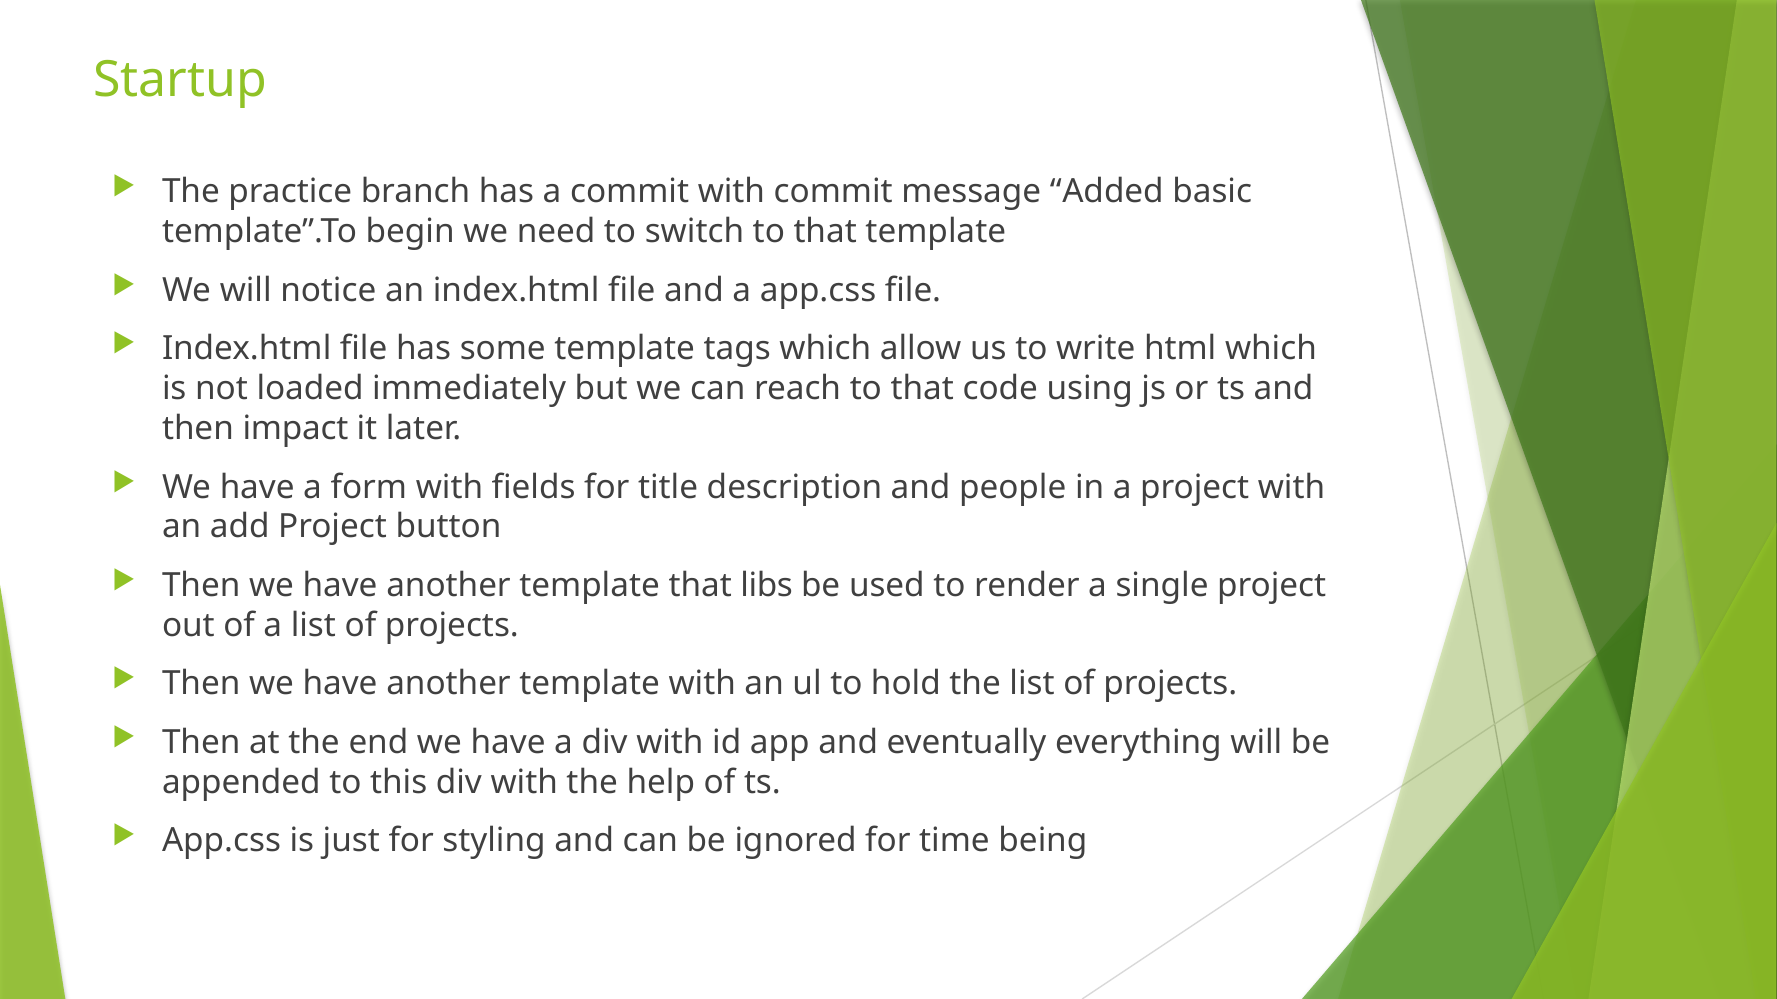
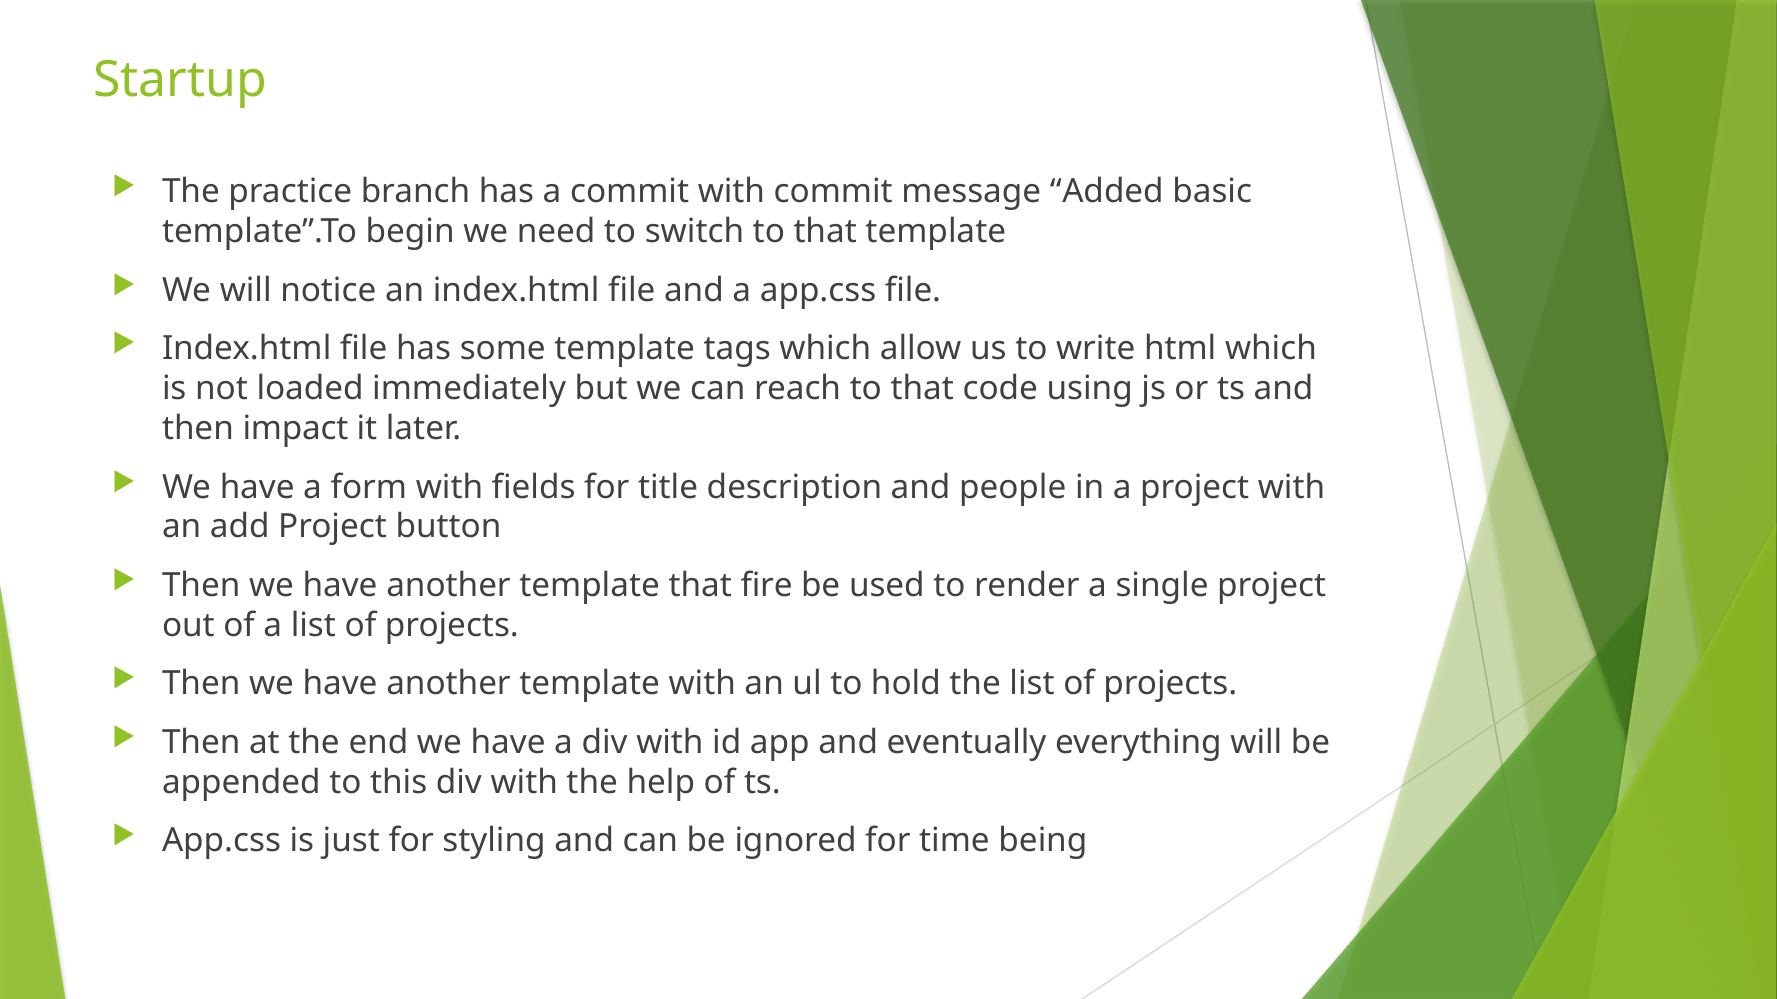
libs: libs -> fire (767, 586)
